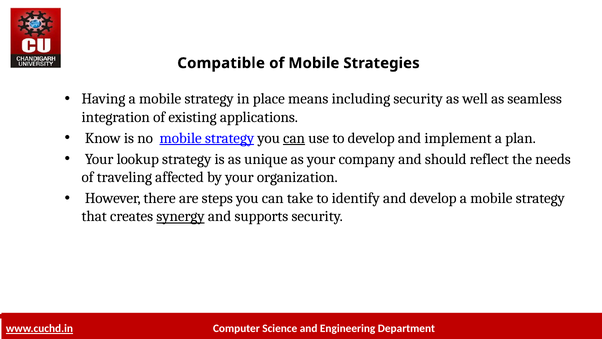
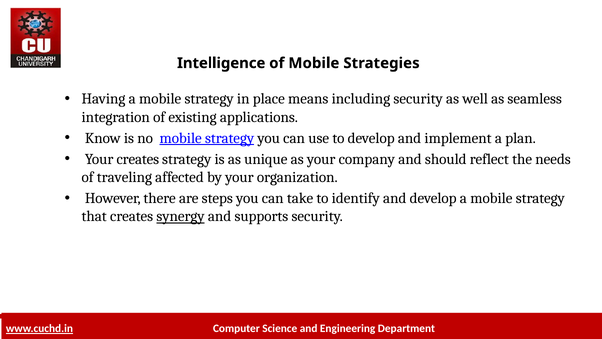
Compatible: Compatible -> Intelligence (221, 63)
can underline: present -> none (294, 138)
Your lookup: lookup -> creates (138, 159)
